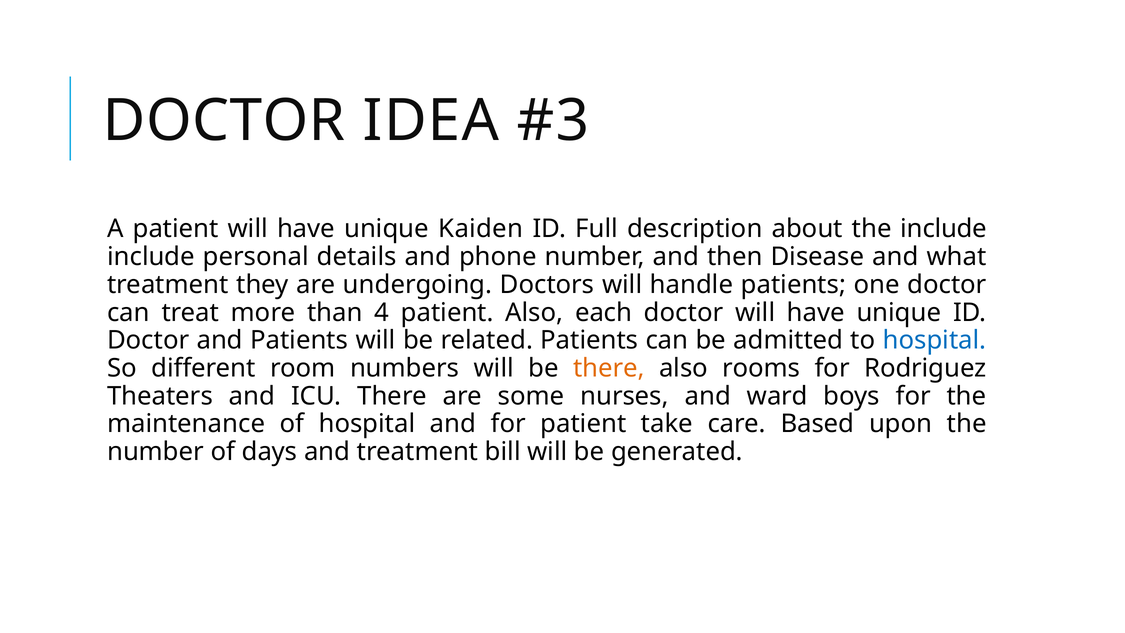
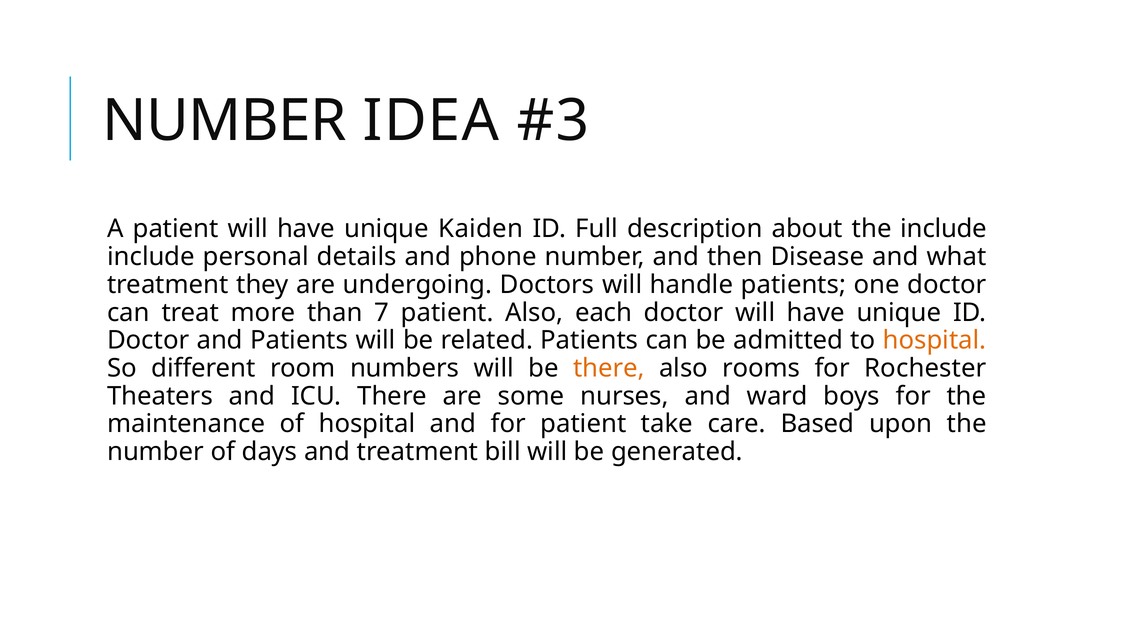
DOCTOR: DOCTOR -> NUMBER (225, 121)
4: 4 -> 7 (382, 312)
hospital colour: blue -> orange (935, 340)
Rodriguez: Rodriguez -> Rochester (925, 368)
